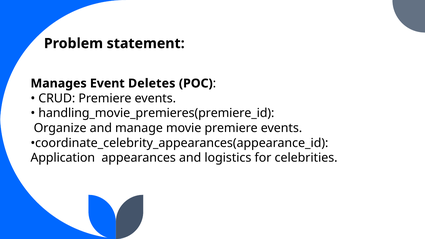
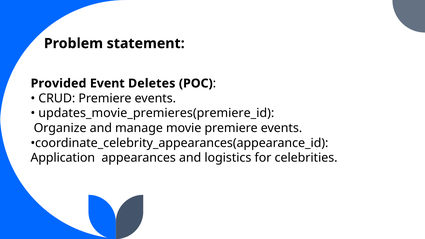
Manages: Manages -> Provided (59, 83)
handling_movie_premieres(premiere_id: handling_movie_premieres(premiere_id -> updates_movie_premieres(premiere_id (156, 113)
